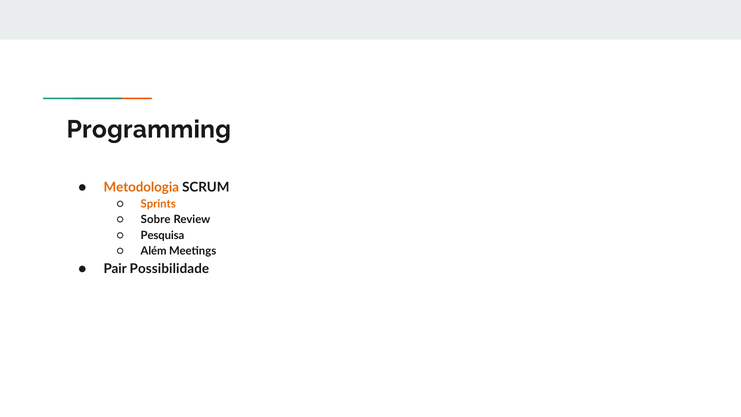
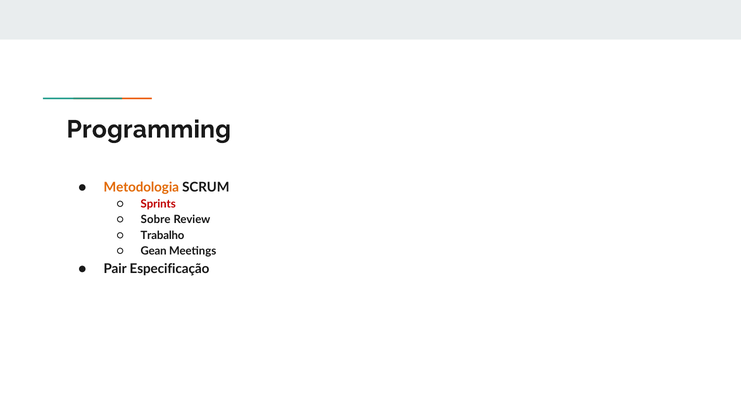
Sprints colour: orange -> red (158, 204)
Pesquisa: Pesquisa -> Trabalho (162, 235)
Além: Além -> Gean (154, 251)
Possibilidade: Possibilidade -> Especificação (169, 269)
